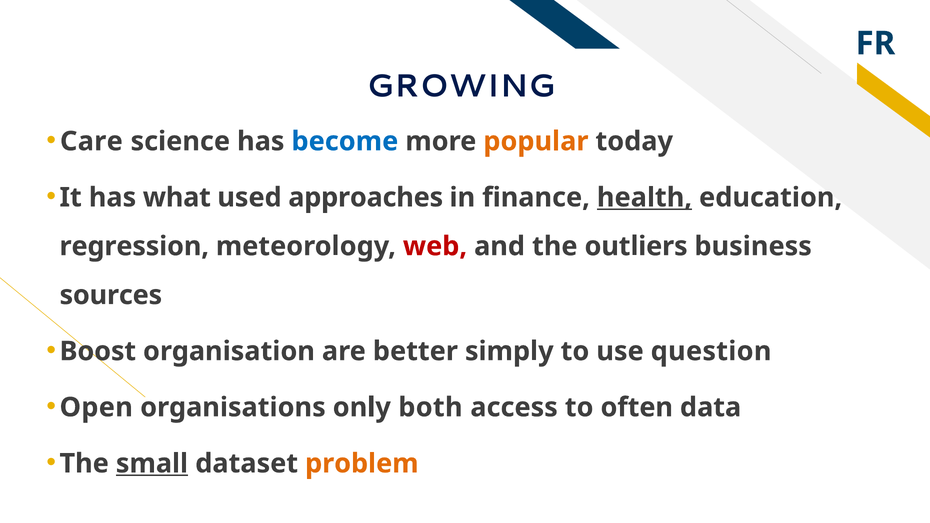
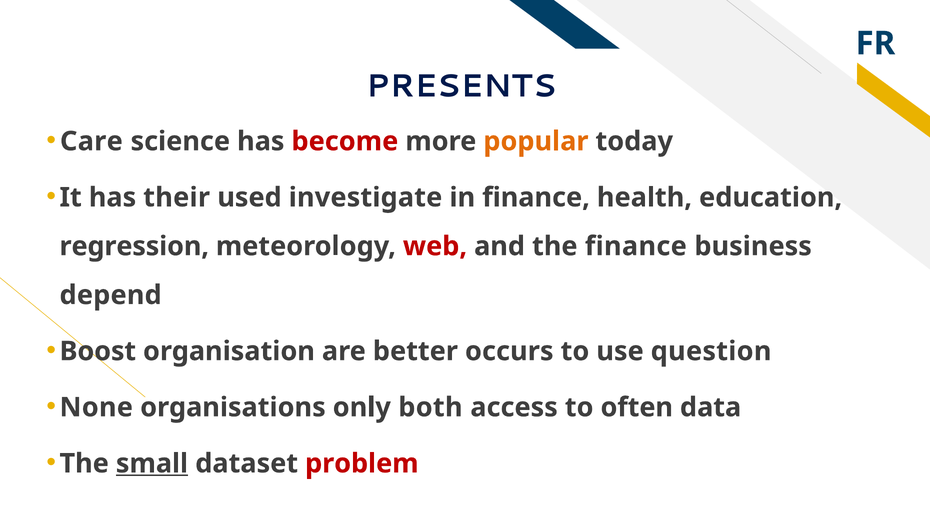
GROWING: GROWING -> PRESENTS (461, 86)
become colour: blue -> red (345, 141)
what: what -> their (177, 197)
approaches: approaches -> investigate (366, 197)
health underline: present -> none (644, 197)
the outliers: outliers -> finance (636, 246)
sources: sources -> depend (111, 295)
simply: simply -> occurs (509, 351)
Open: Open -> None (96, 407)
problem colour: orange -> red (362, 464)
